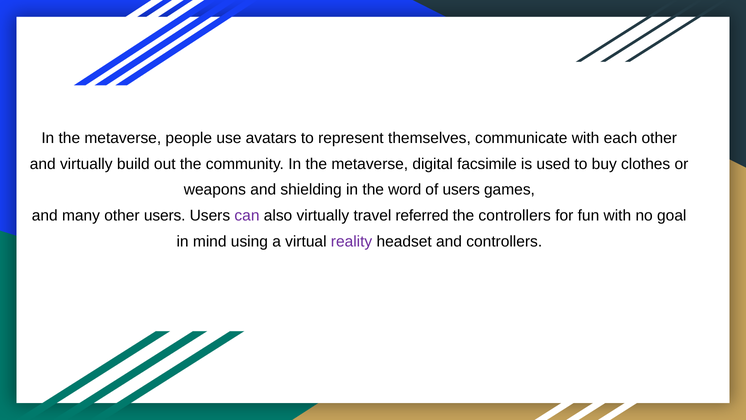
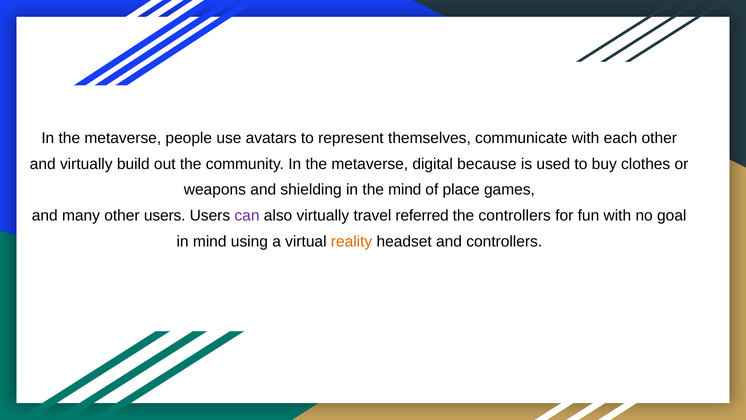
facsimile: facsimile -> because (487, 164)
the word: word -> mind (405, 190)
of users: users -> place (461, 190)
reality colour: purple -> orange (352, 241)
